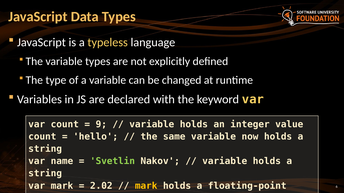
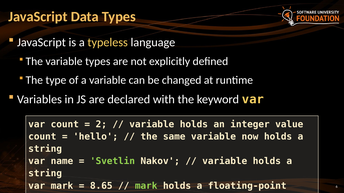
9: 9 -> 2 (101, 125)
2.02: 2.02 -> 8.65 (101, 186)
mark colour: yellow -> light green (146, 186)
